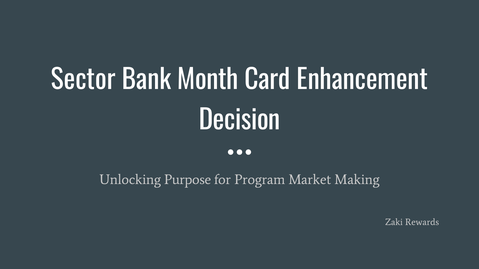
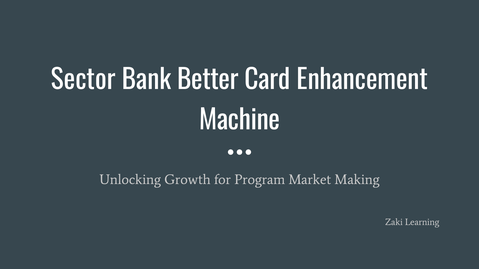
Month: Month -> Better (208, 80)
Decision: Decision -> Machine (240, 121)
Purpose: Purpose -> Growth (187, 180)
Rewards: Rewards -> Learning (422, 222)
